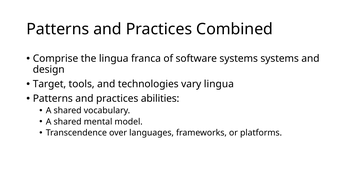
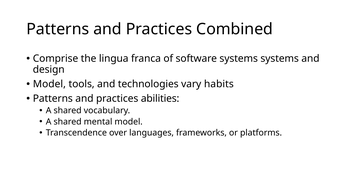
Target: Target -> Model (49, 84)
vary lingua: lingua -> habits (219, 84)
